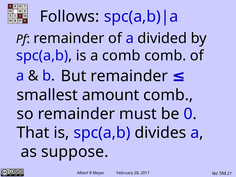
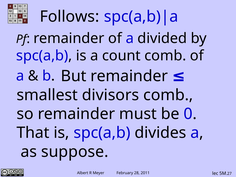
a comb: comb -> count (121, 56)
amount: amount -> divisors (110, 95)
